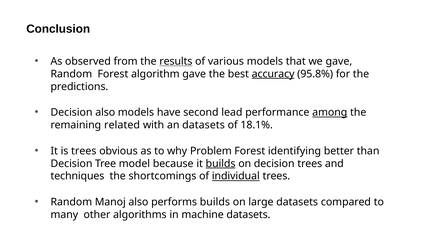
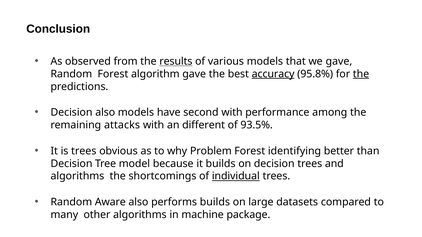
the underline: none -> present (361, 74)
second lead: lead -> with (232, 113)
among underline: present -> none (330, 113)
related: related -> attacks (122, 125)
an datasets: datasets -> different (204, 125)
18.1%: 18.1% -> 93.5% (257, 125)
builds underline: present -> none (221, 164)
techniques: techniques -> algorithms (77, 176)
Manoj: Manoj -> Aware (110, 202)
machine datasets: datasets -> package (248, 215)
